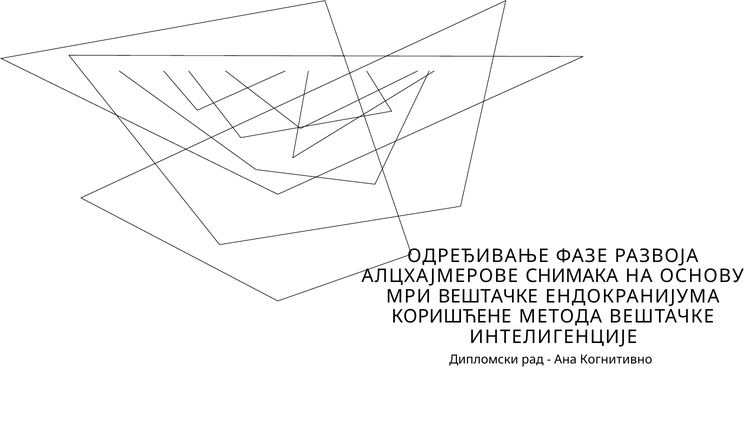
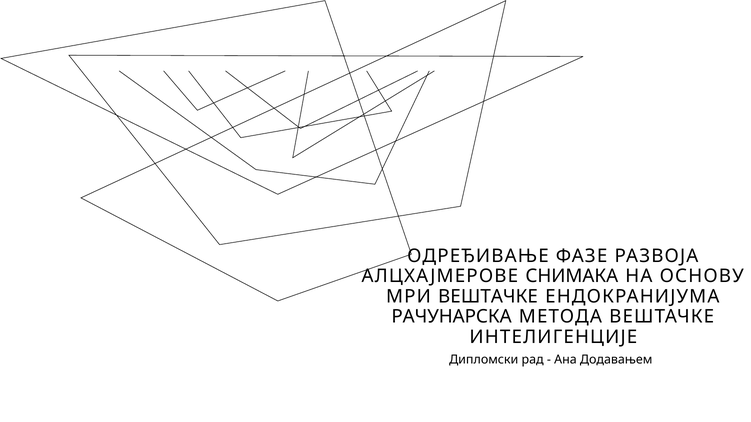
КОРИШЋЕНЕ: КОРИШЋЕНЕ -> РАЧУНАРСКА (452, 317)
Когнитивно: Когнитивно -> Додавањем (616, 360)
